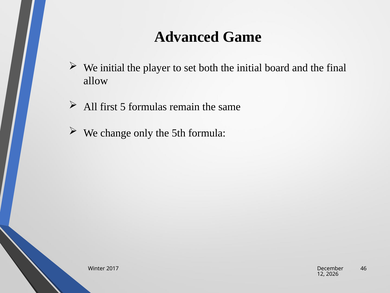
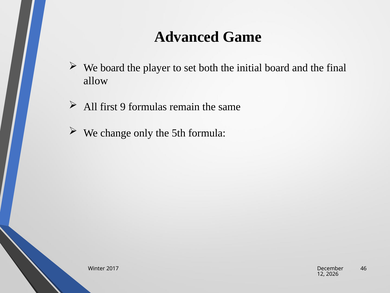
We initial: initial -> board (112, 68)
5: 5 -> 9 (123, 107)
